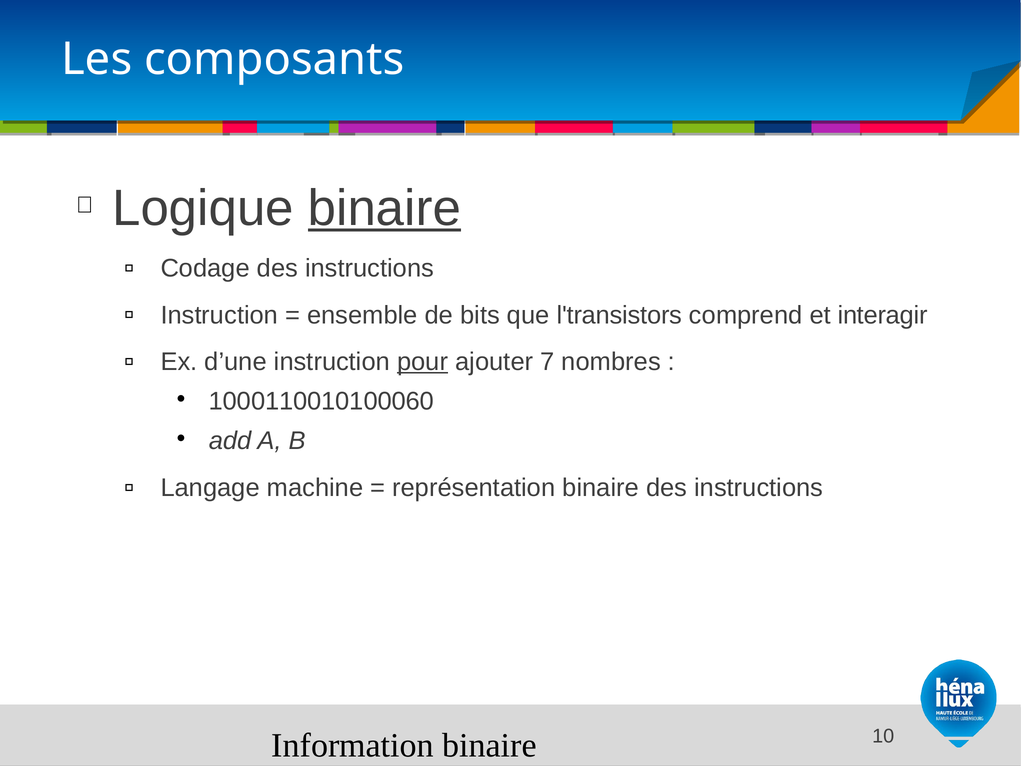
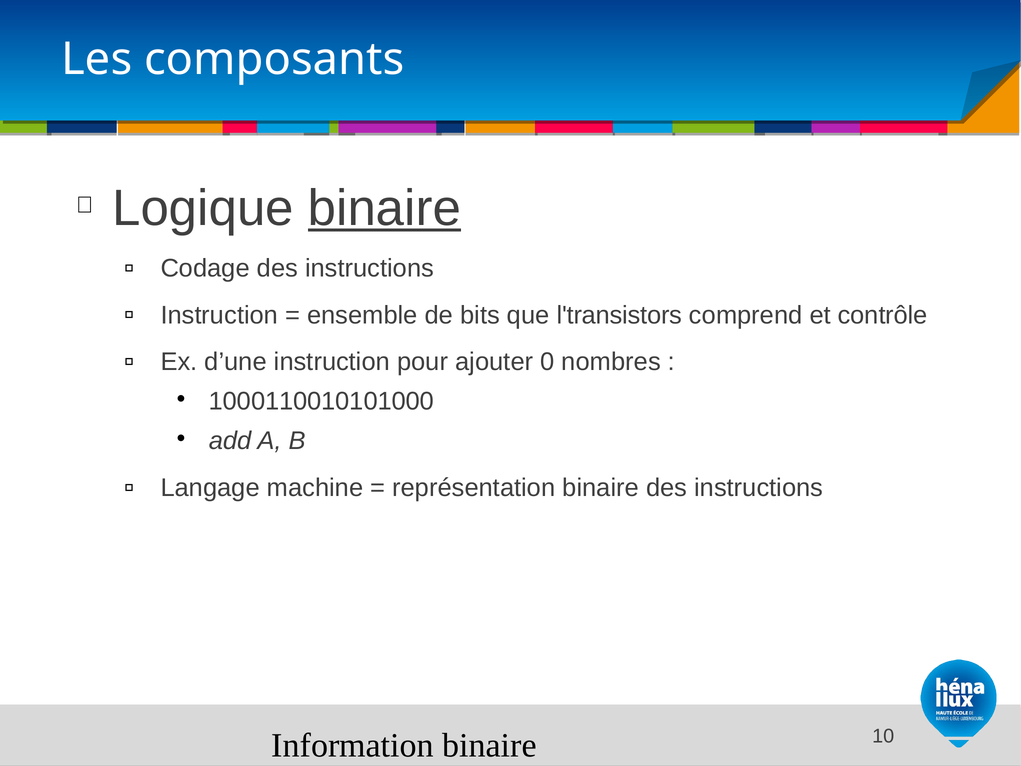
interagir: interagir -> contrôle (883, 315)
pour underline: present -> none (423, 362)
7: 7 -> 0 (547, 362)
1000110010100060: 1000110010100060 -> 1000110010101000 (321, 401)
